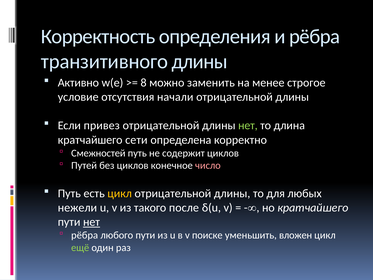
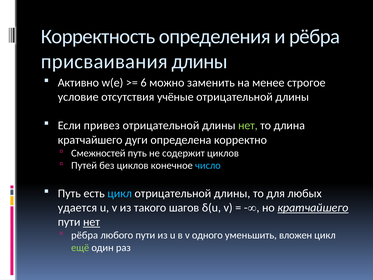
транзитивного: транзитивного -> присваивания (104, 61)
8: 8 -> 6 (144, 83)
начали: начали -> учёные (175, 97)
сети: сети -> дуги (136, 140)
число colour: pink -> light blue (208, 165)
цикл colour: yellow -> light blue (120, 193)
нежели: нежели -> удается (77, 207)
после: после -> шагов (184, 207)
кратчайшего underline: none -> present (313, 207)
поиске: поиске -> одного (207, 235)
